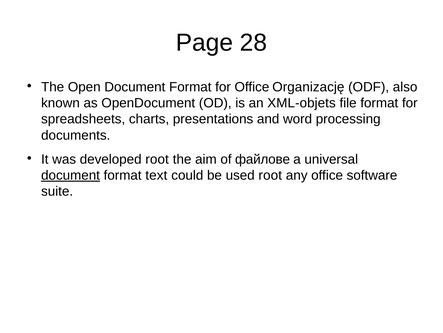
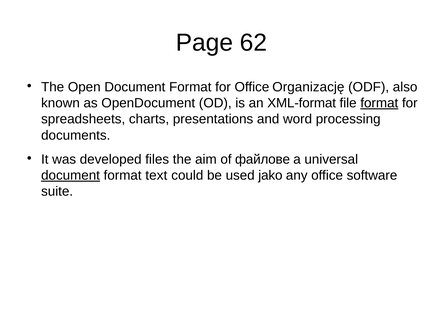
28: 28 -> 62 (253, 43)
XML-objets: XML-objets -> XML-format (302, 103)
format underline: none -> present (379, 103)
developed root: root -> files (157, 159)
used root: root -> jako (270, 175)
